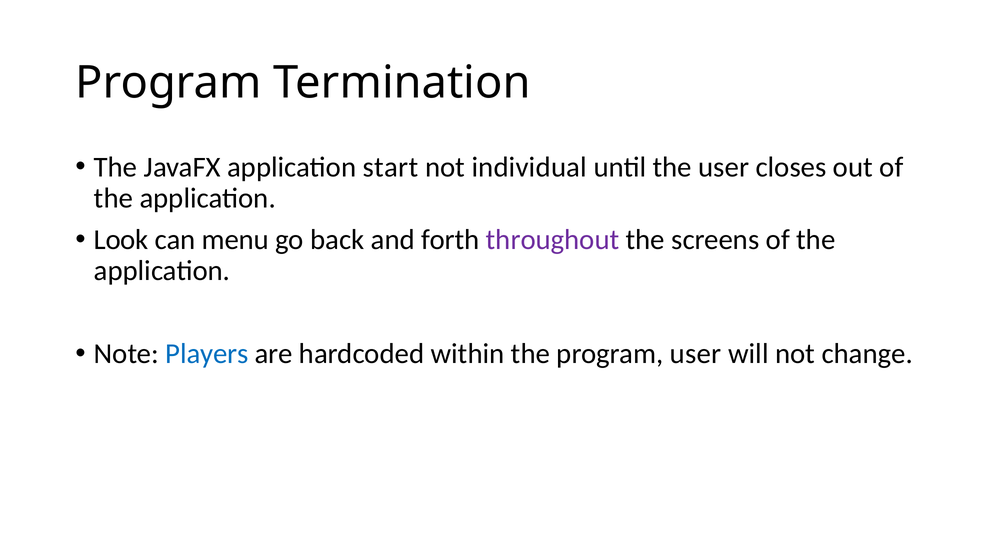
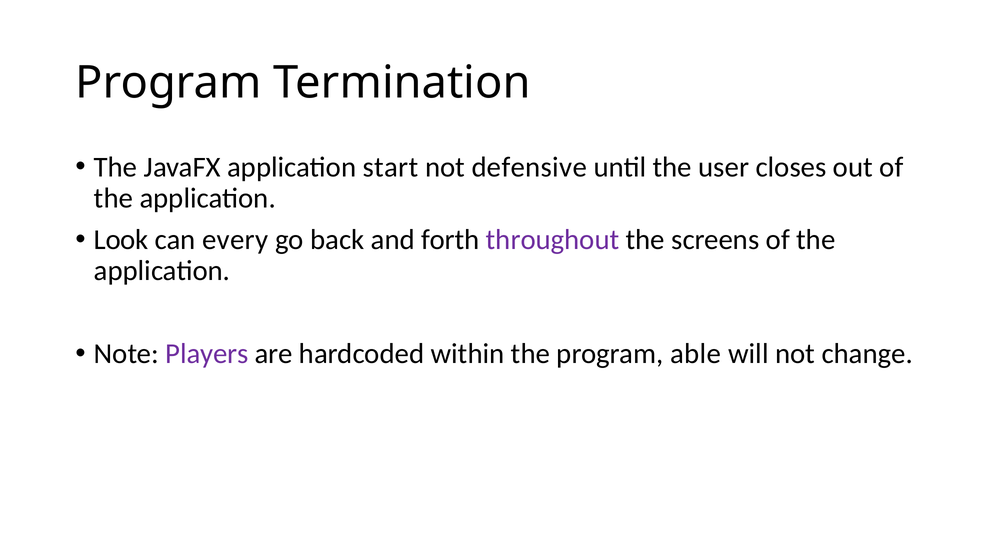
individual: individual -> defensive (529, 167)
menu: menu -> every (235, 240)
Players colour: blue -> purple (207, 354)
program user: user -> able (696, 354)
